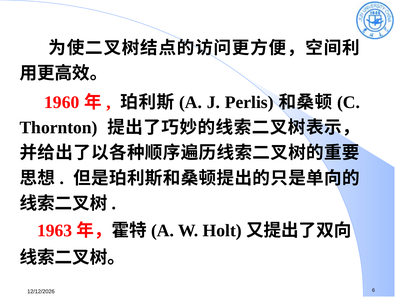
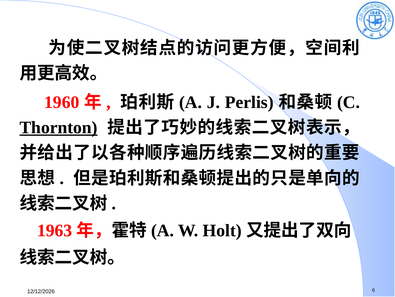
Thornton underline: none -> present (59, 127)
